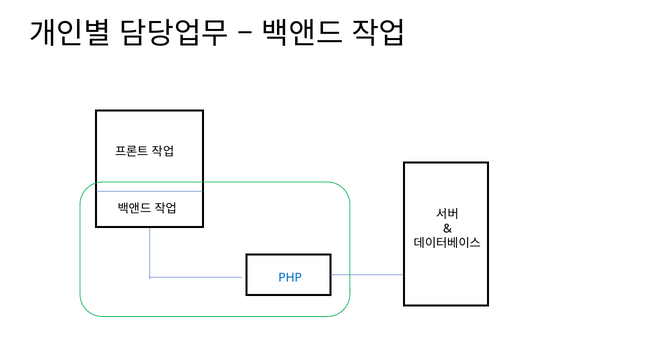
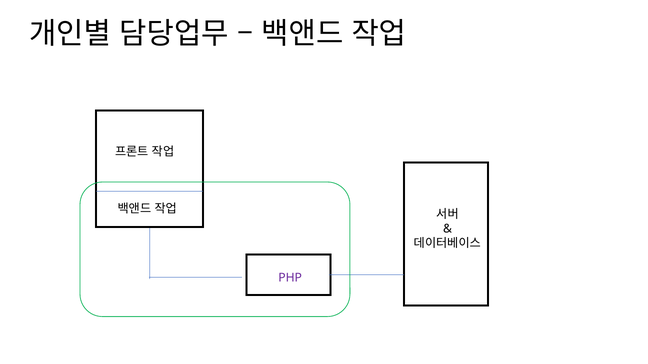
PHP colour: blue -> purple (290, 278)
